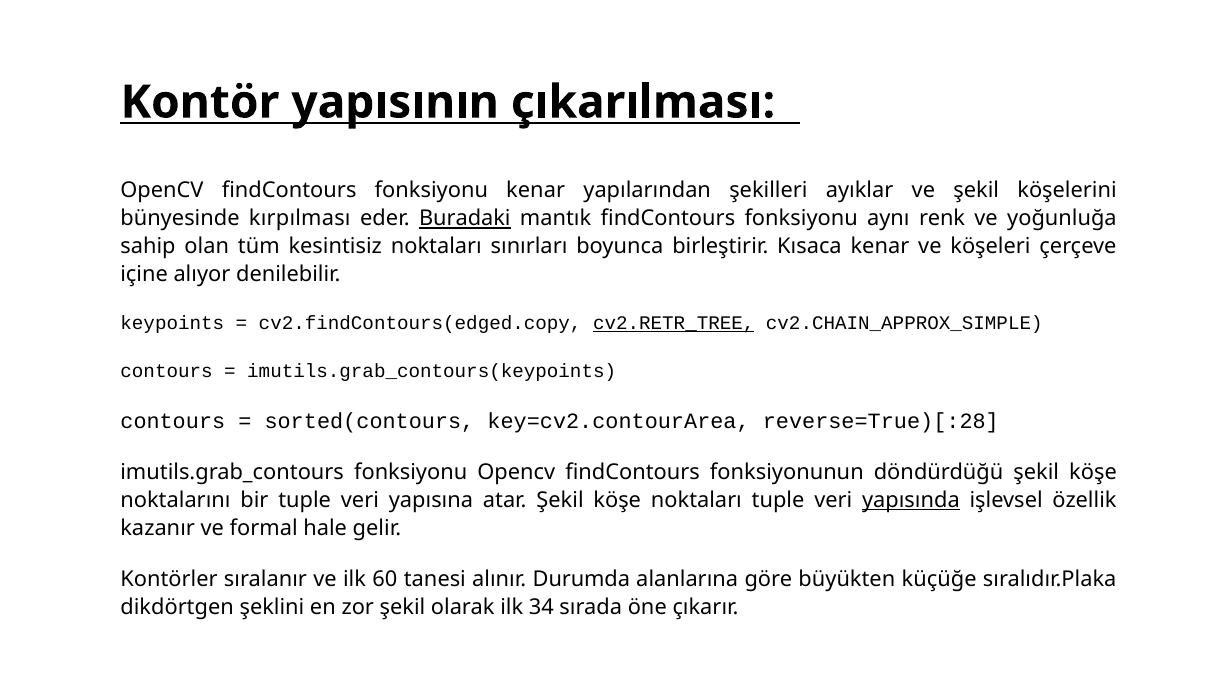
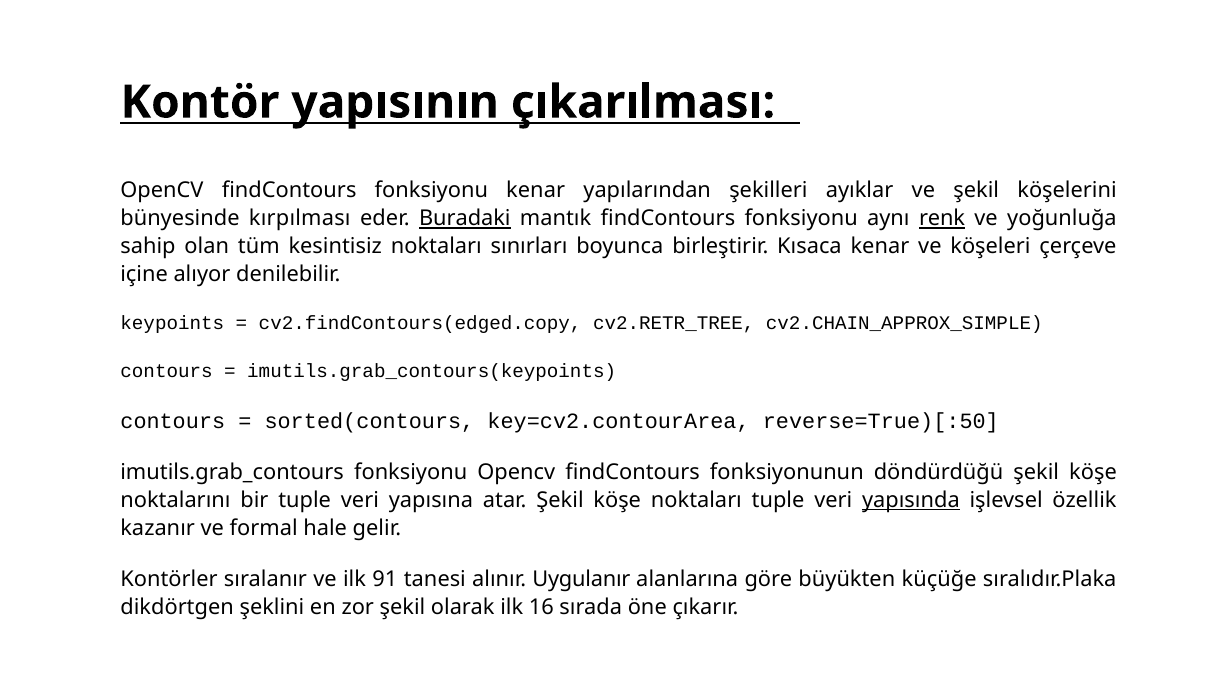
renk underline: none -> present (942, 219)
cv2.RETR_TREE underline: present -> none (674, 324)
reverse=True)[:28: reverse=True)[:28 -> reverse=True)[:50 (881, 421)
60: 60 -> 91 (385, 579)
Durumda: Durumda -> Uygulanır (581, 579)
34: 34 -> 16 (541, 607)
